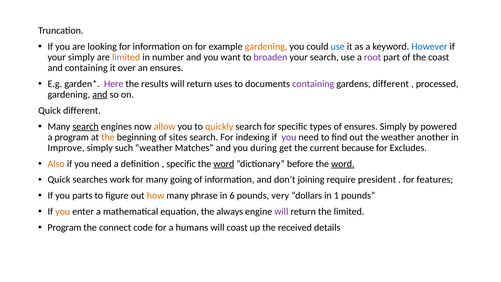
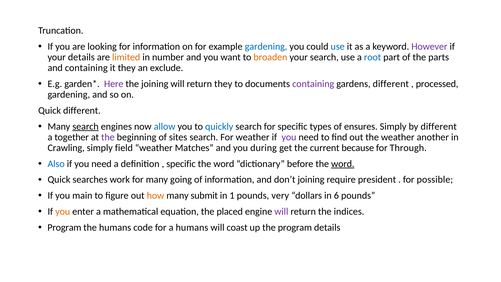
gardening colour: orange -> blue (266, 46)
However colour: blue -> purple (429, 46)
your simply: simply -> details (81, 57)
broaden colour: purple -> orange (270, 57)
root colour: purple -> blue (373, 57)
the coast: coast -> parts (439, 57)
it over: over -> they (127, 68)
an ensures: ensures -> exclude (167, 68)
the results: results -> joining (155, 84)
return uses: uses -> they (223, 84)
and underline: present -> none (100, 94)
allow colour: orange -> blue (165, 126)
quickly colour: orange -> blue (219, 126)
by powered: powered -> different (439, 126)
a program: program -> together (72, 137)
the colour: orange -> purple (108, 137)
For indexing: indexing -> weather (253, 137)
Improve: Improve -> Crawling (66, 148)
such: such -> field (124, 148)
Excludes: Excludes -> Through (408, 148)
Also colour: orange -> blue (56, 164)
word underline: present -> none (224, 164)
features: features -> possible (435, 180)
parts: parts -> main (82, 196)
phrase: phrase -> submit (204, 196)
6: 6 -> 1 (232, 196)
1: 1 -> 6 (336, 196)
always: always -> placed (230, 211)
the limited: limited -> indices (349, 211)
the connect: connect -> humans (115, 227)
the received: received -> program (295, 227)
